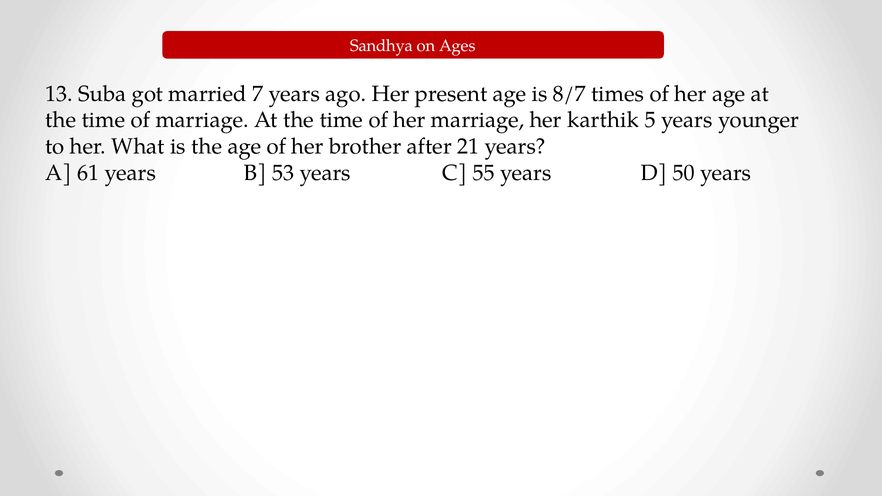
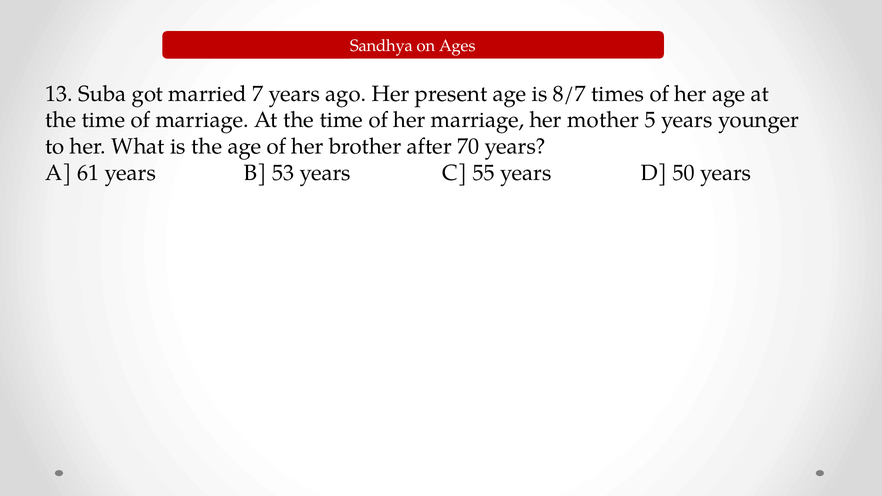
karthik: karthik -> mother (603, 120)
21: 21 -> 70 (468, 147)
